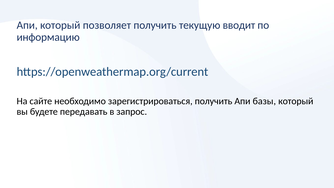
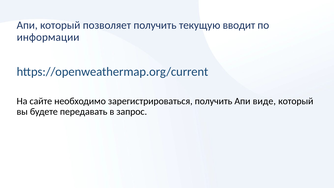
информацию: информацию -> информации (48, 37)
базы: базы -> виде (264, 101)
